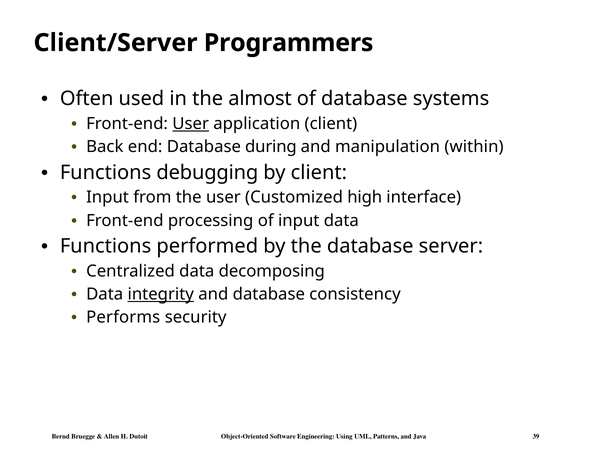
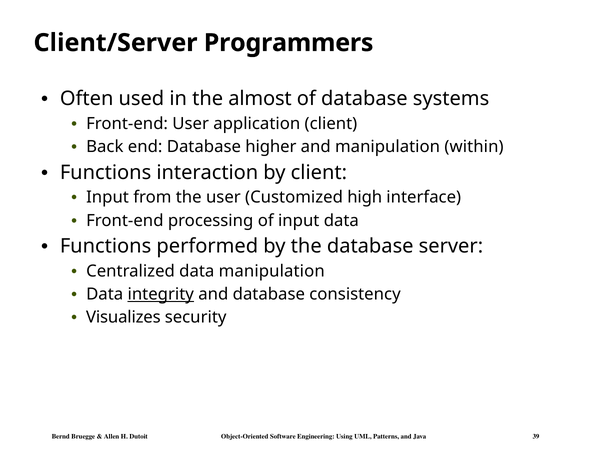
User underline: present -> none (191, 124)
during: during -> higher (271, 147)
debugging: debugging -> interaction (207, 173)
data decomposing: decomposing -> manipulation (272, 272)
Performs: Performs -> Visualizes (123, 318)
